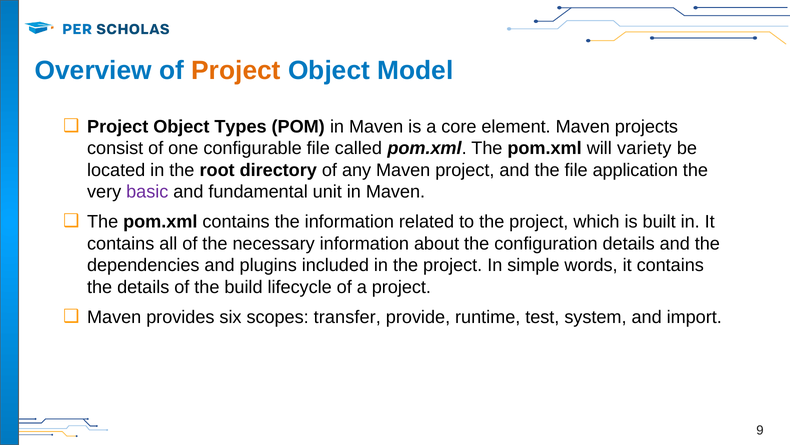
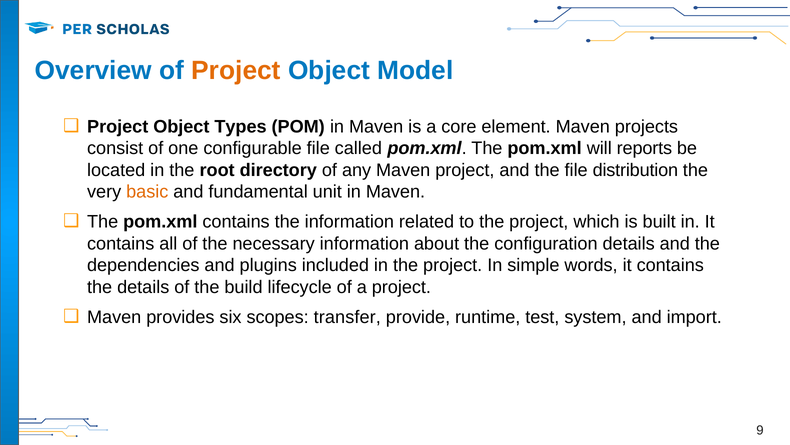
variety: variety -> reports (644, 148)
application: application -> distribution (635, 170)
basic colour: purple -> orange (147, 192)
